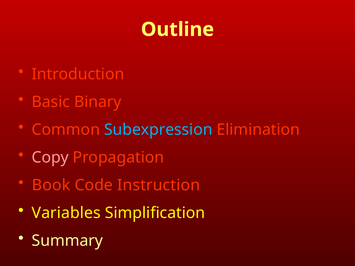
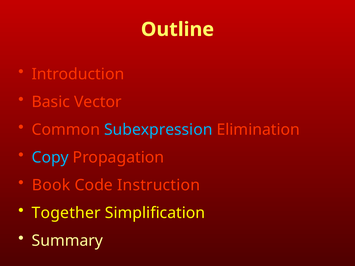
Binary: Binary -> Vector (98, 102)
Copy colour: pink -> light blue (50, 158)
Variables: Variables -> Together (66, 213)
